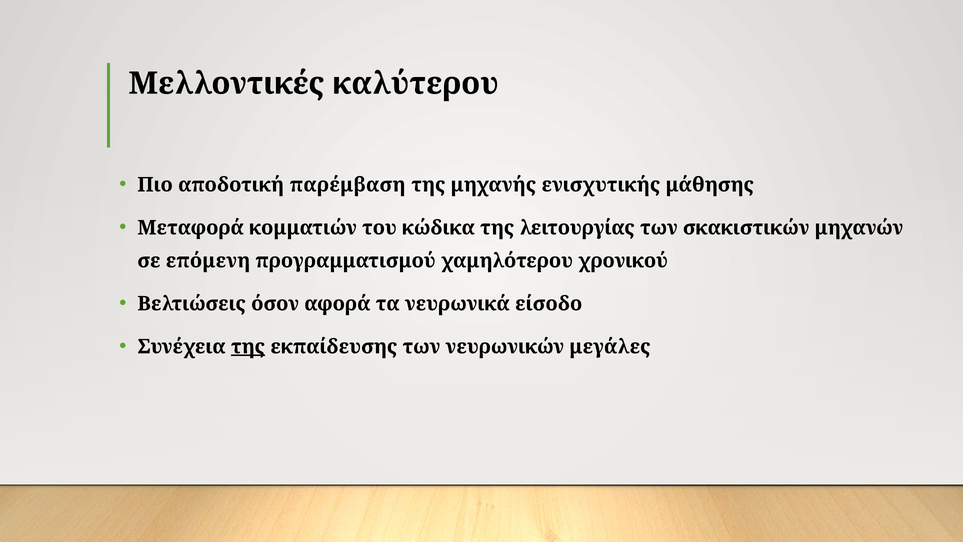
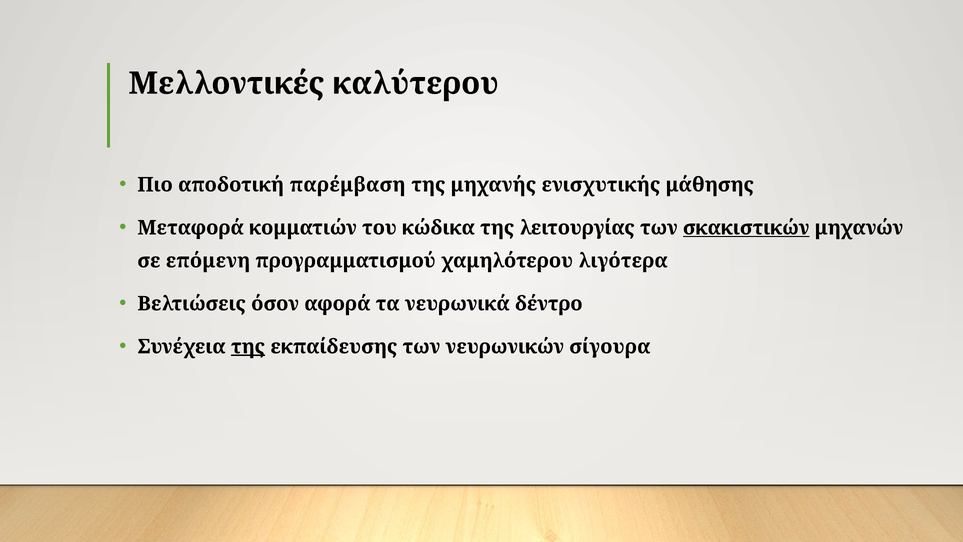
σκακιστικών underline: none -> present (746, 228)
χρονικού: χρονικού -> λιγότερα (623, 261)
είσοδο: είσοδο -> δέντρο (549, 304)
μεγάλες: μεγάλες -> σίγουρα (610, 346)
